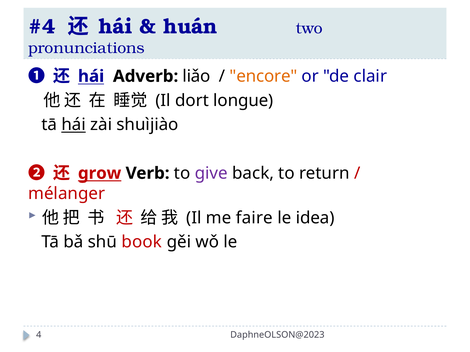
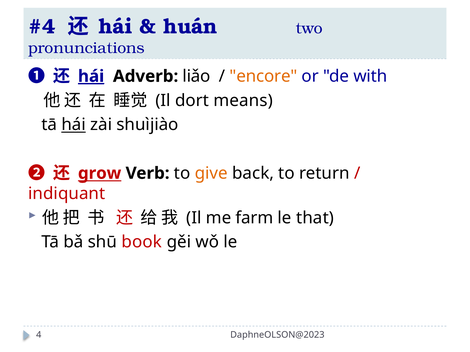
hái underline: none -> present (91, 76)
clair: clair -> with (370, 76)
longue: longue -> means (243, 101)
give colour: purple -> orange (211, 173)
mélanger: mélanger -> indiquant (67, 194)
faire: faire -> farm (254, 218)
idea: idea -> that (315, 218)
